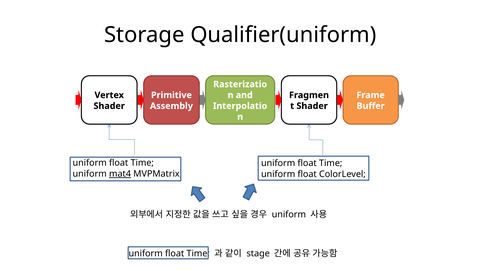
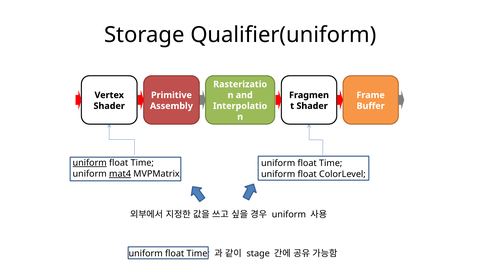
uniform underline: none -> present (90, 163)
